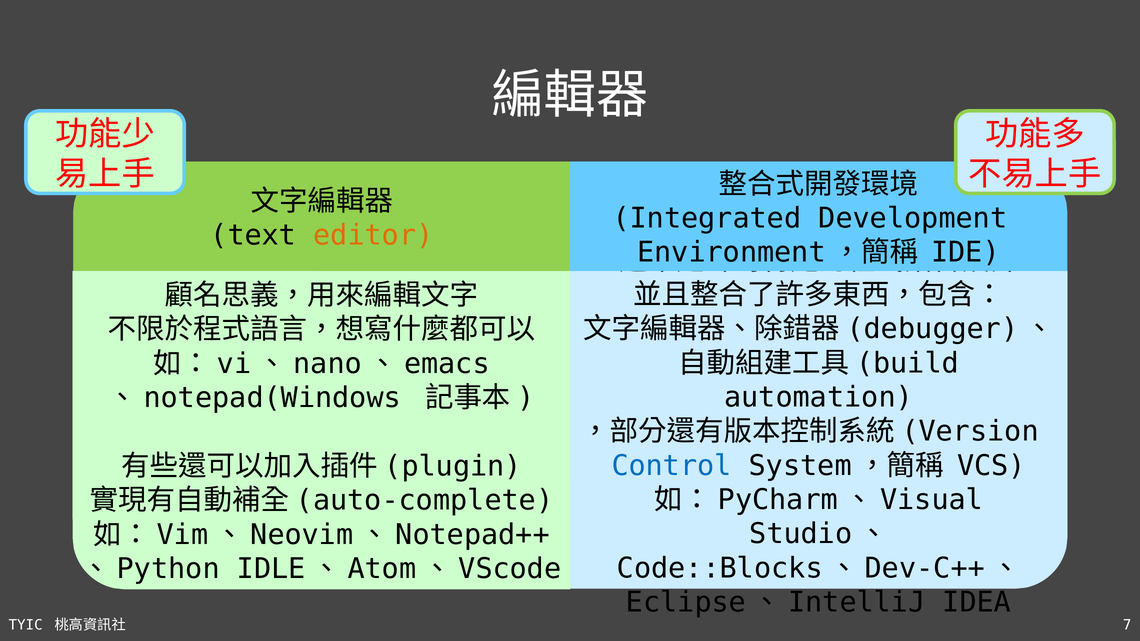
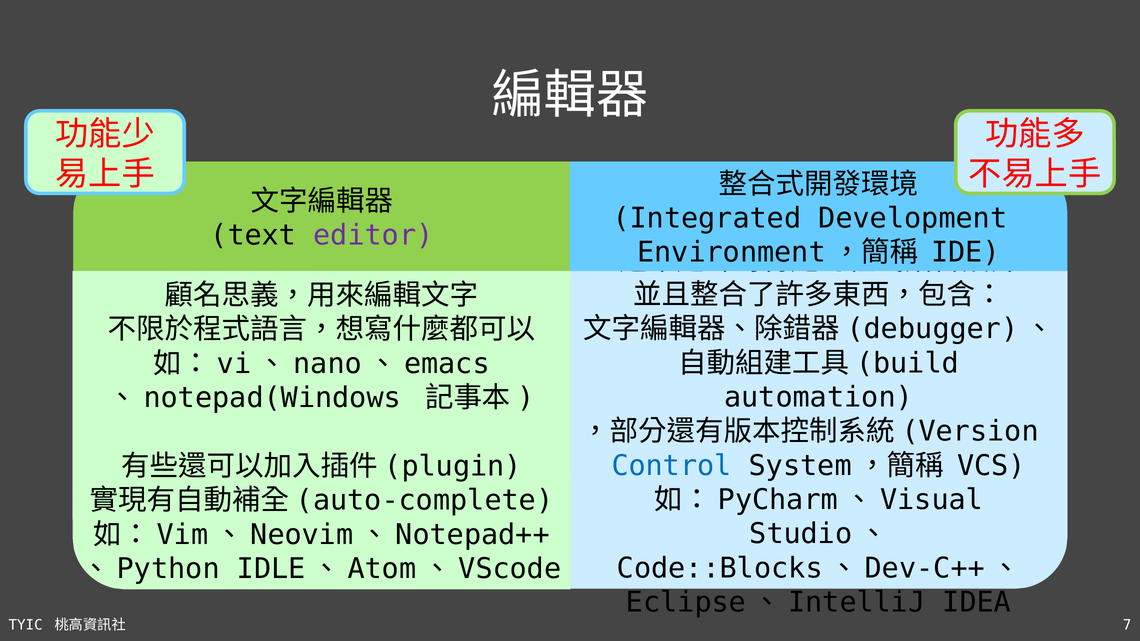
editor colour: orange -> purple (373, 236)
